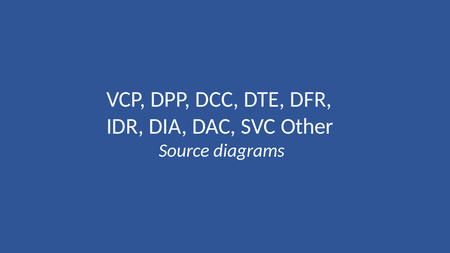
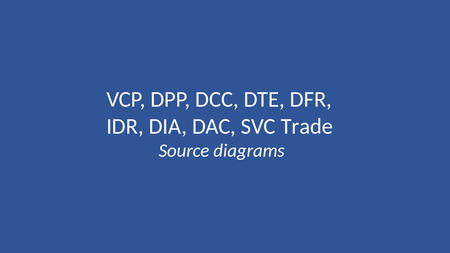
Other: Other -> Trade (307, 126)
